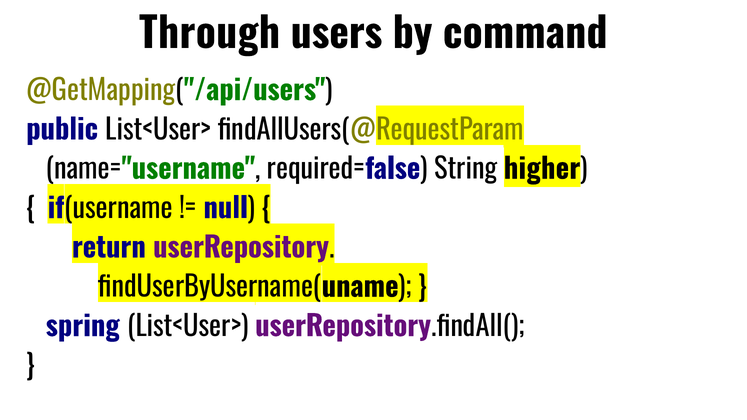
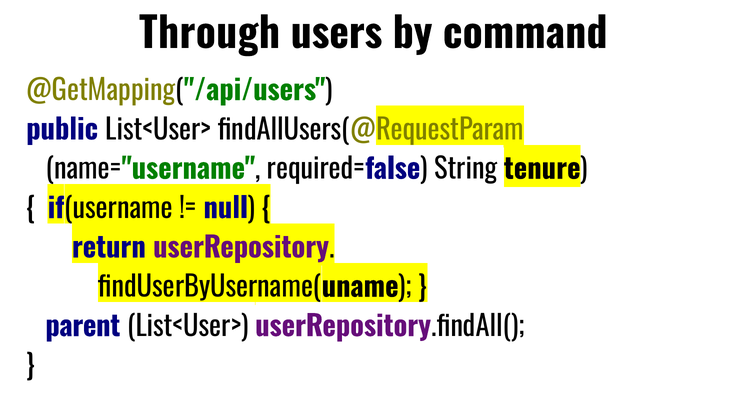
higher: higher -> tenure (542, 170)
spring: spring -> parent (83, 327)
